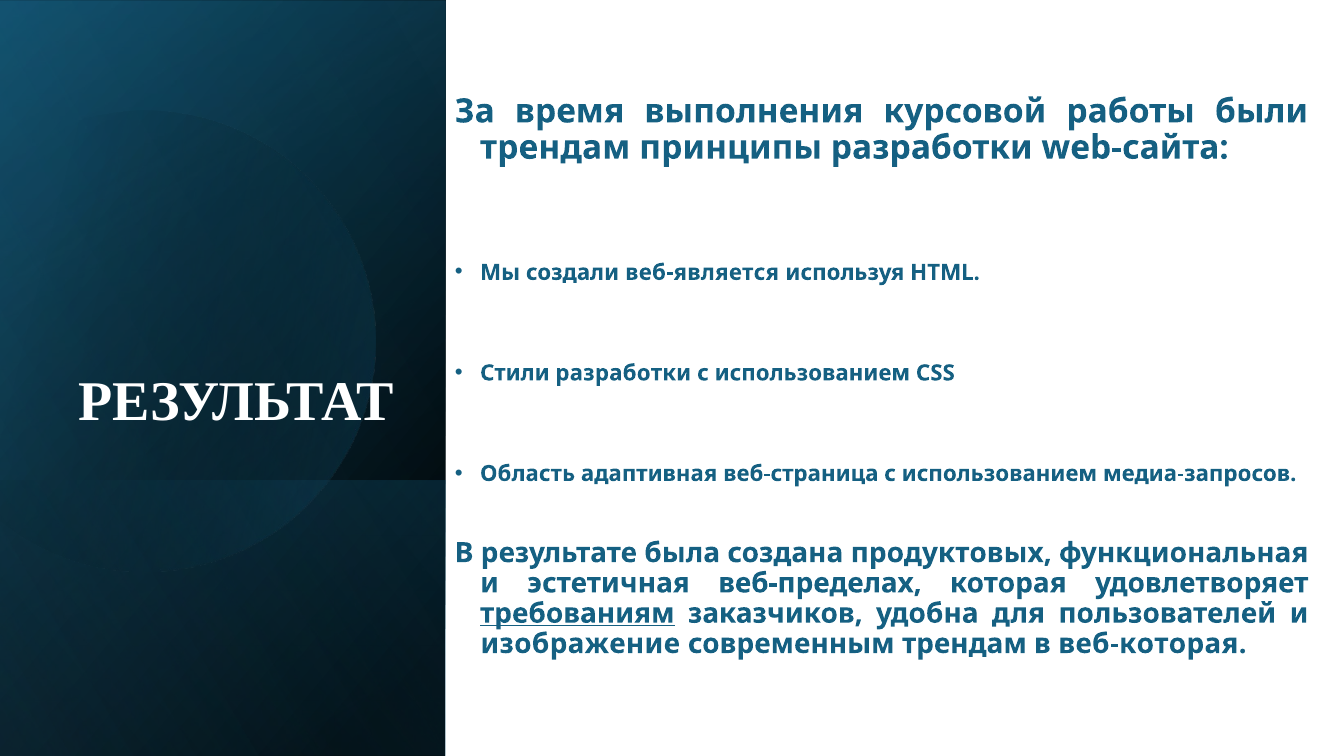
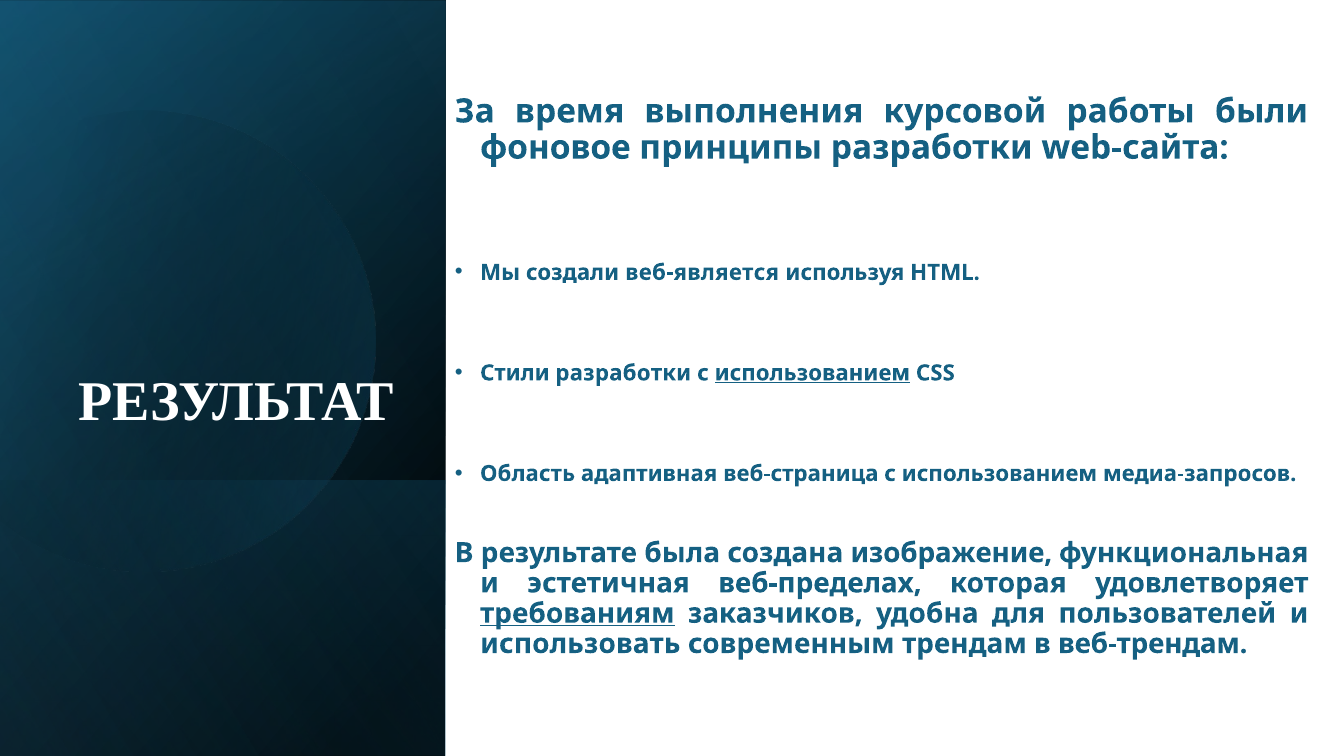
трендам: трендам -> фоновое (555, 148)
использованием underline: none -> present (812, 373)
продуктовых: продуктовых -> изображение (951, 553)
изображение: изображение -> использовать (580, 644)
веб-которая: веб-которая -> веб-трендам (1153, 644)
